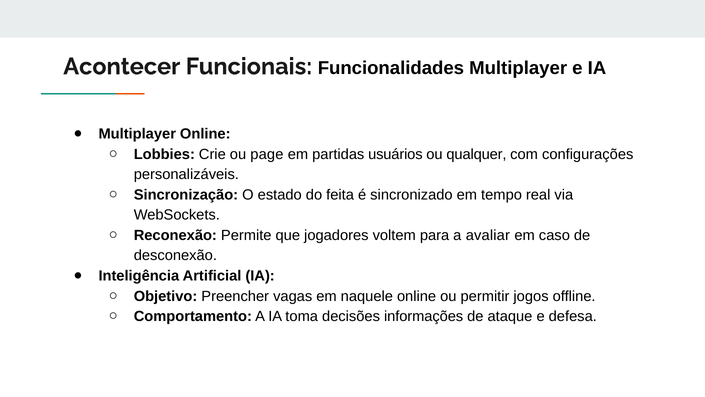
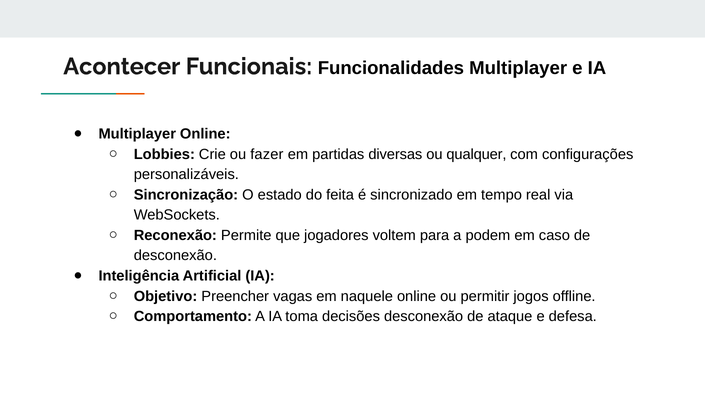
page: page -> fazer (267, 154)
usuários: usuários -> diversas (395, 154)
avaliar: avaliar -> podem (488, 235)
decisões informações: informações -> desconexão (424, 316)
